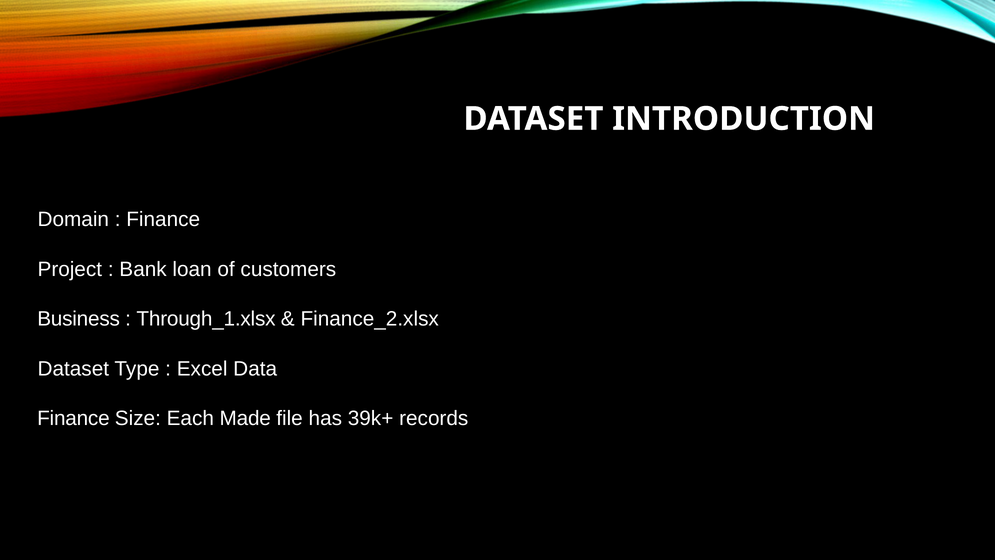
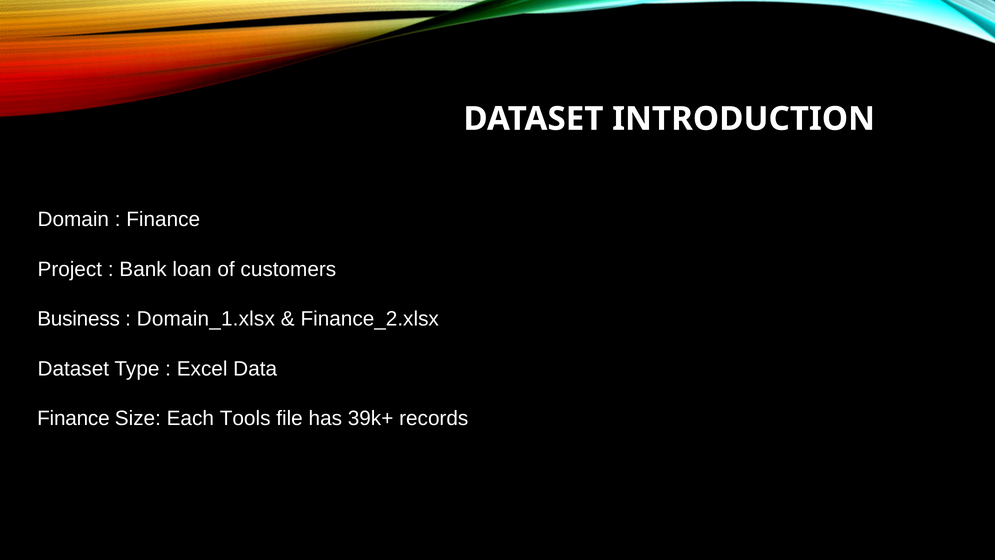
Through_1.xlsx: Through_1.xlsx -> Domain_1.xlsx (206, 319)
Made: Made -> Tools (245, 418)
